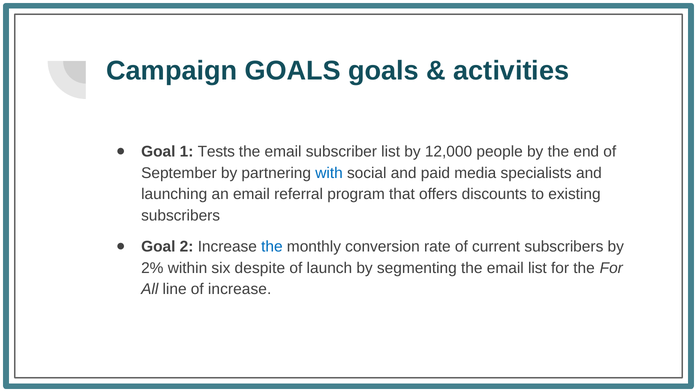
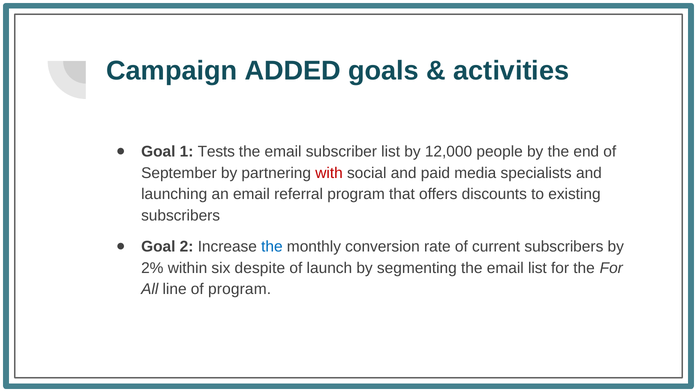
Campaign GOALS: GOALS -> ADDED (293, 71)
with colour: blue -> red (329, 173)
of increase: increase -> program (240, 289)
